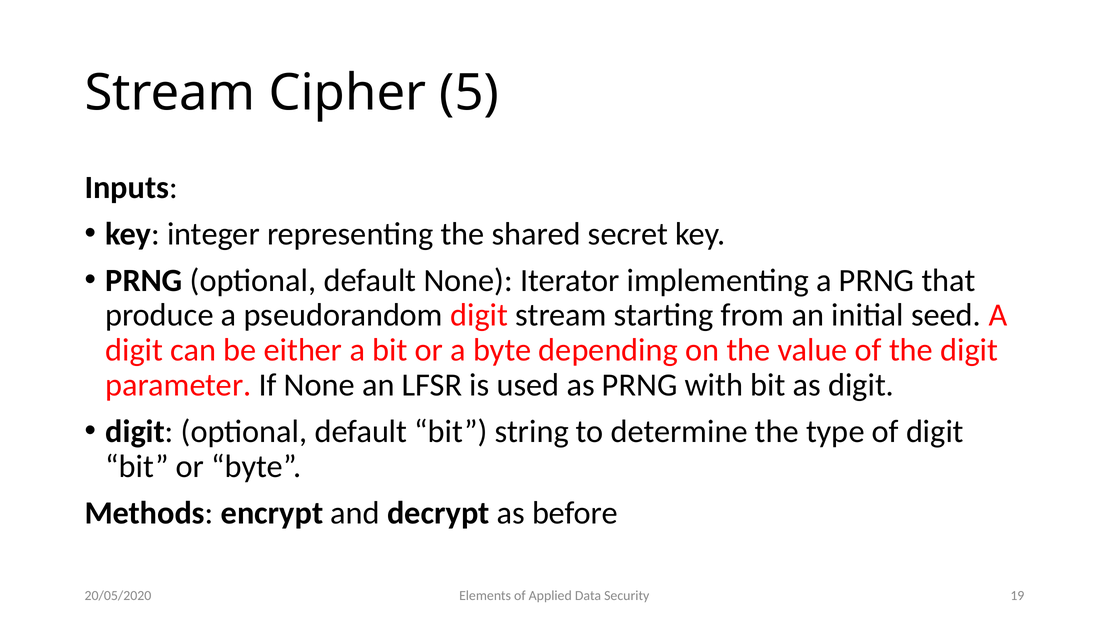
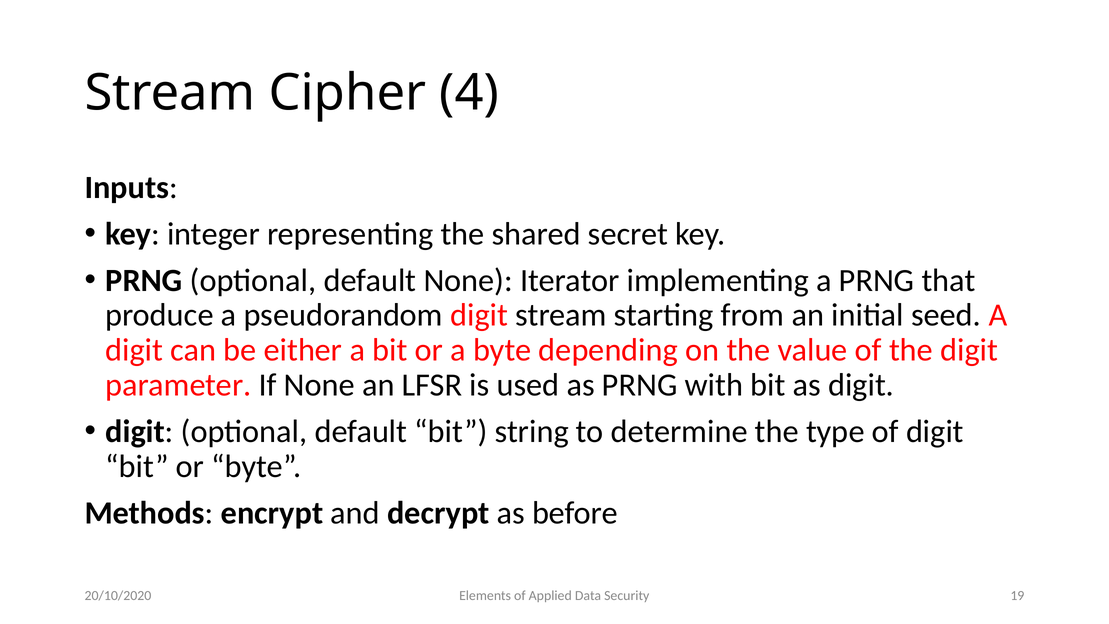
5: 5 -> 4 (469, 93)
20/05/2020: 20/05/2020 -> 20/10/2020 (118, 596)
